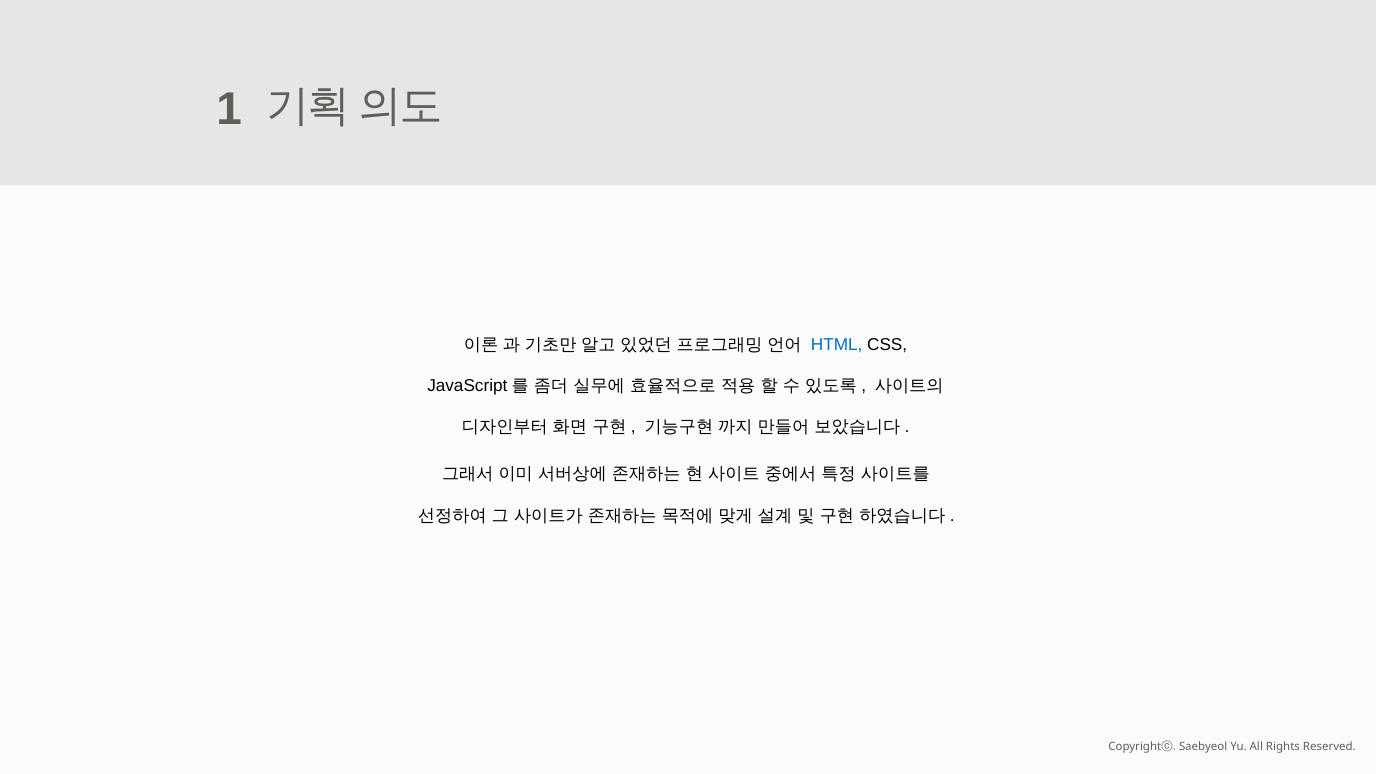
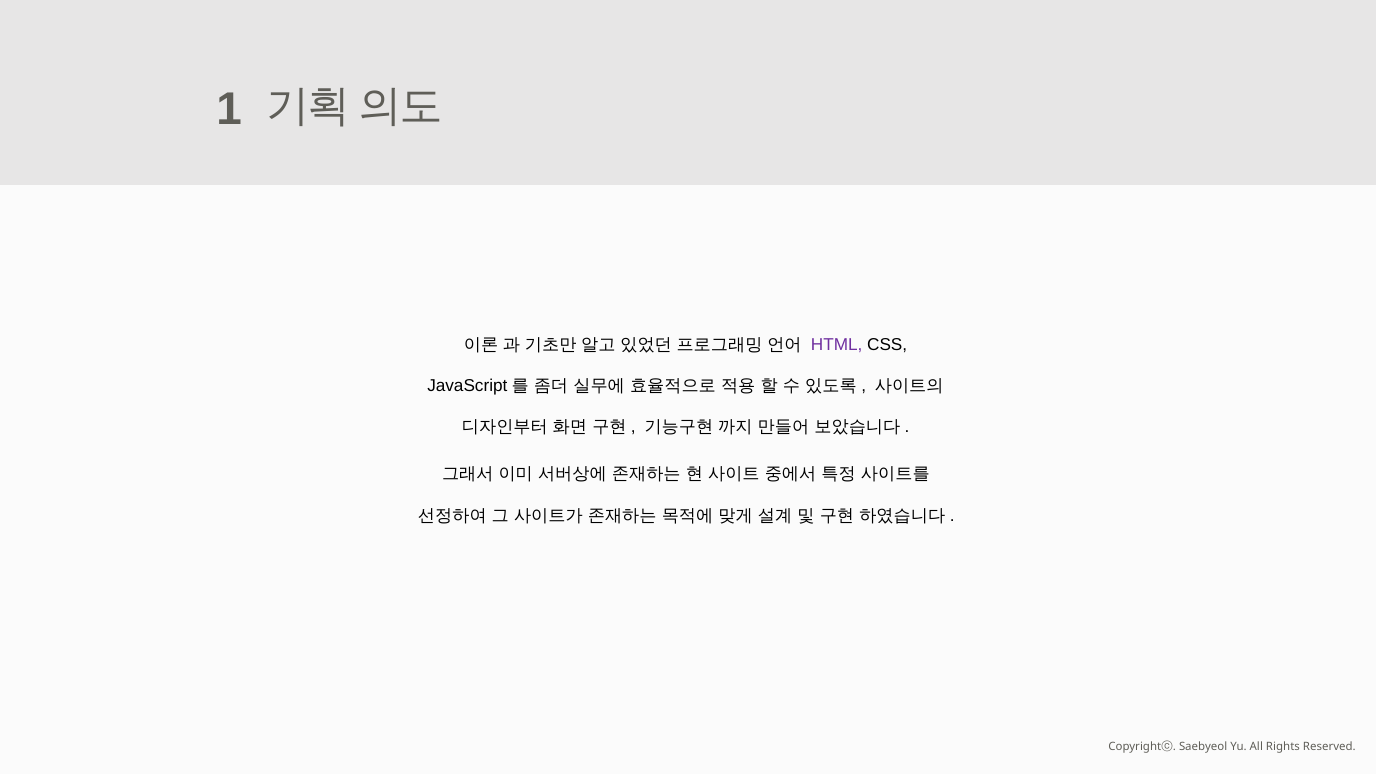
HTML colour: blue -> purple (837, 345)
